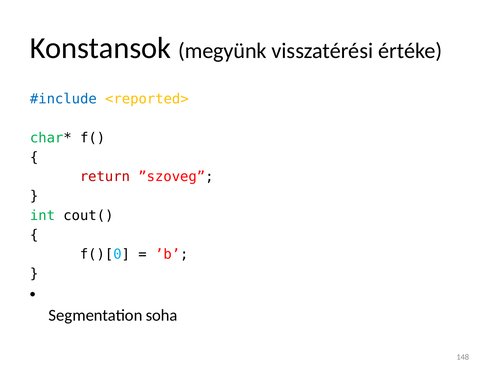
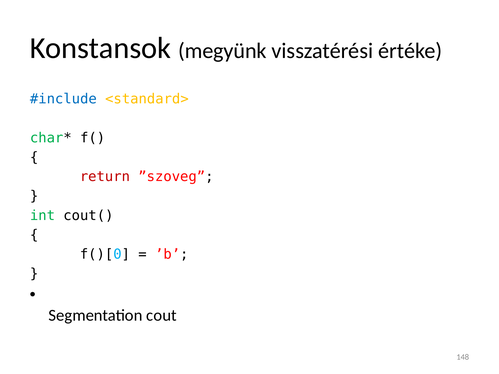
<reported>: <reported> -> <standard> (147, 99)
soha: soha -> cout (162, 316)
